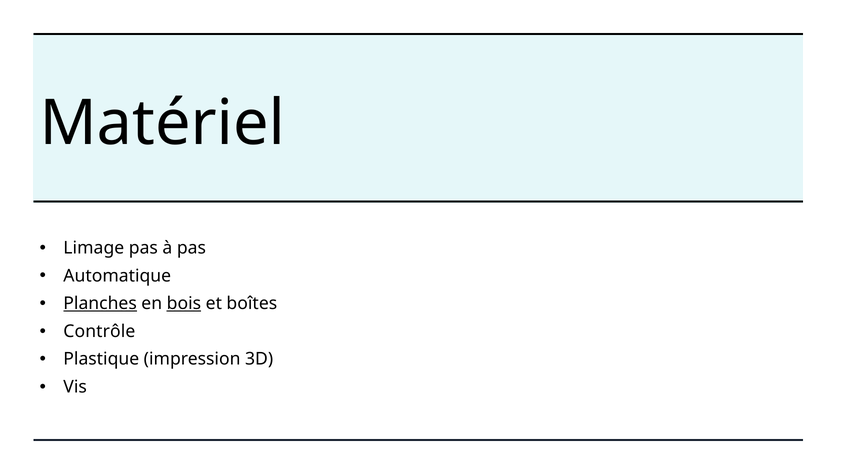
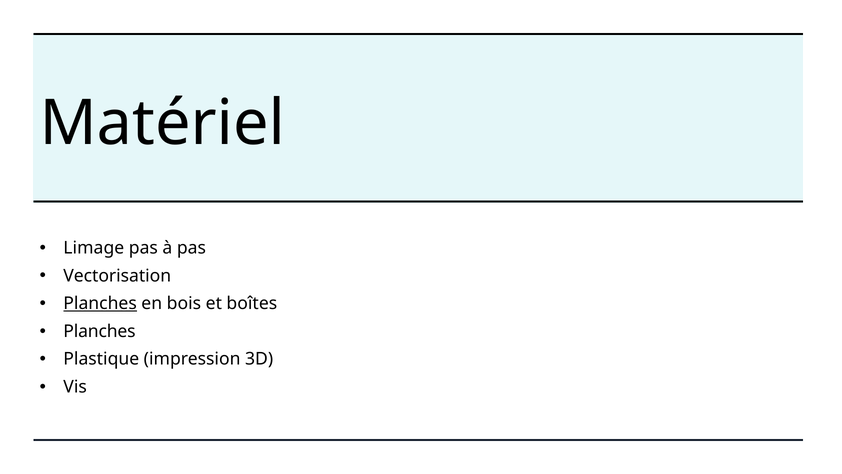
Automatique: Automatique -> Vectorisation (117, 276)
bois underline: present -> none (184, 303)
Contrôle: Contrôle -> Planches (99, 331)
